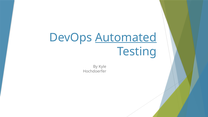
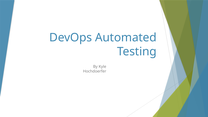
Automated underline: present -> none (126, 37)
